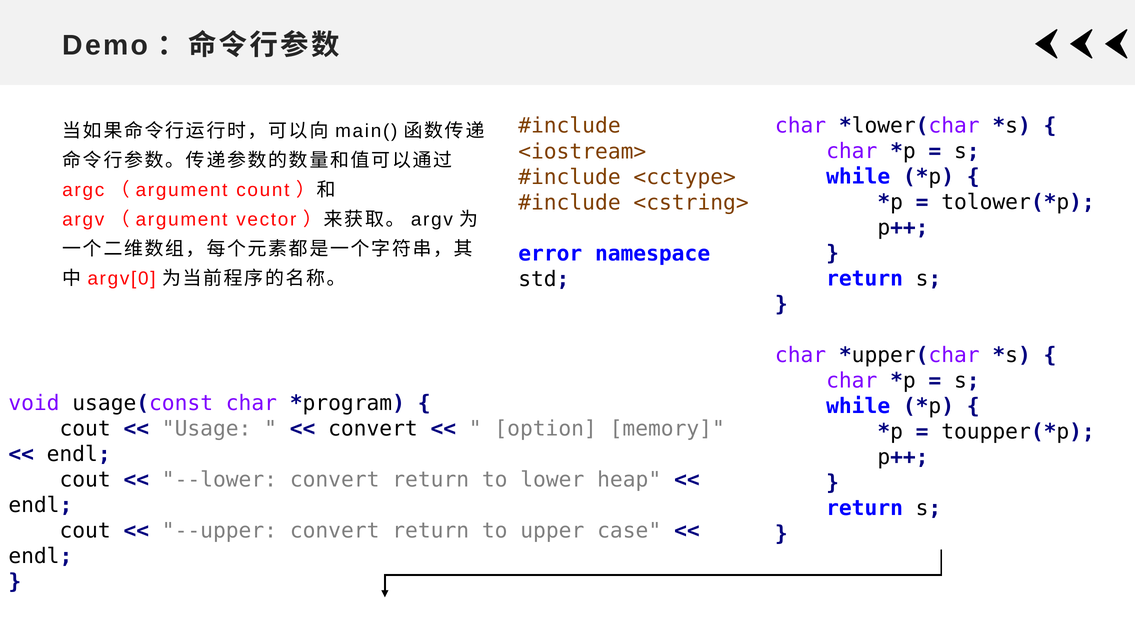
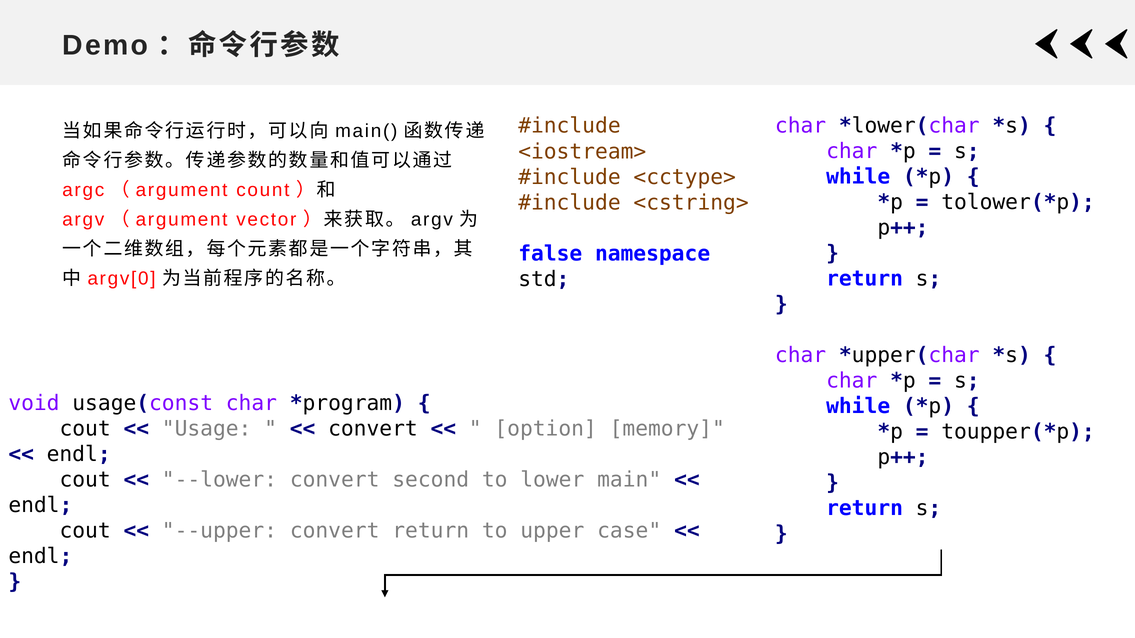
error: error -> false (550, 254)
--lower convert return: return -> second (431, 480)
heap: heap -> main (629, 480)
